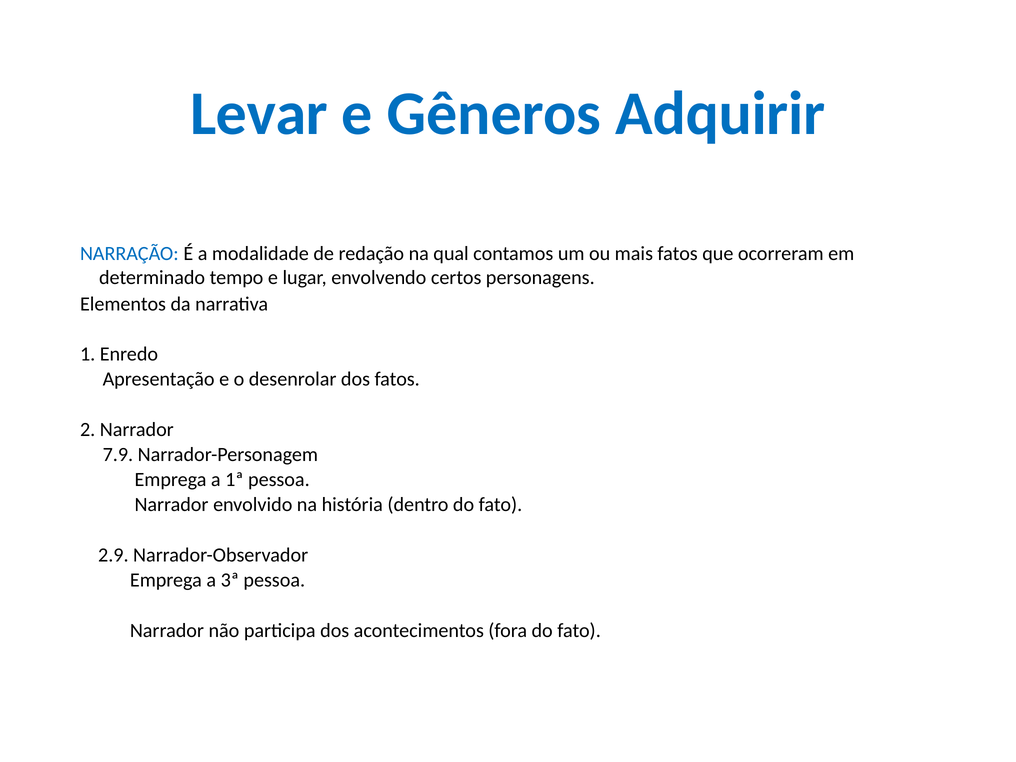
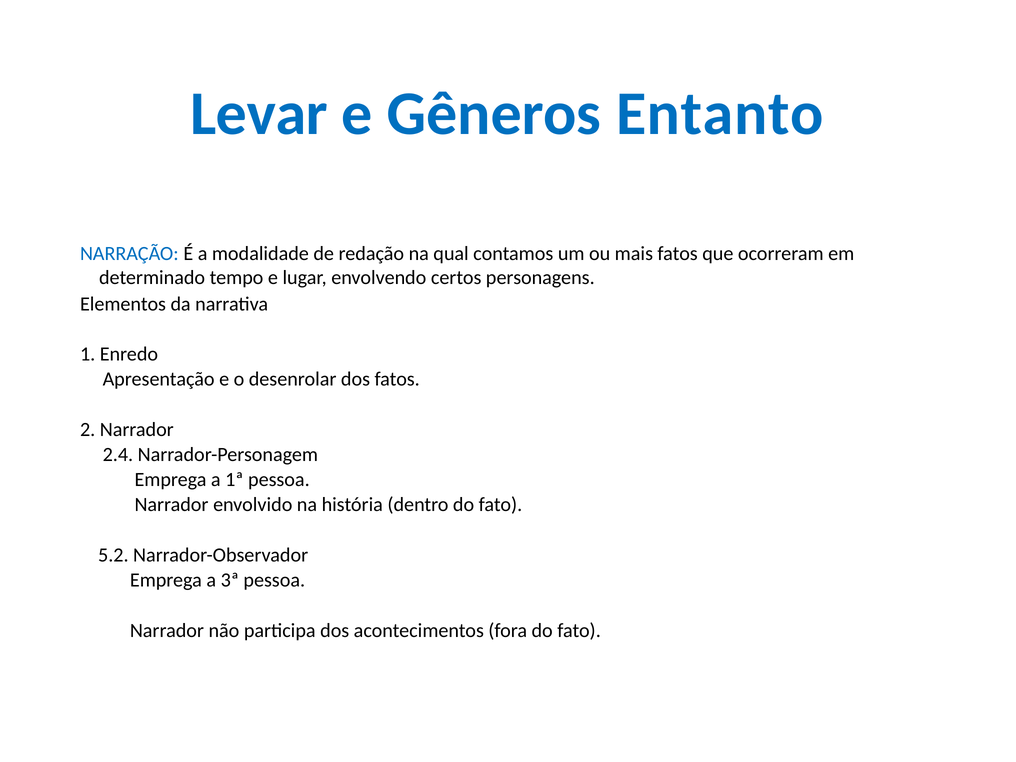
Adquirir: Adquirir -> Entanto (720, 114)
7.9: 7.9 -> 2.4 (118, 455)
2.9: 2.9 -> 5.2 (113, 555)
